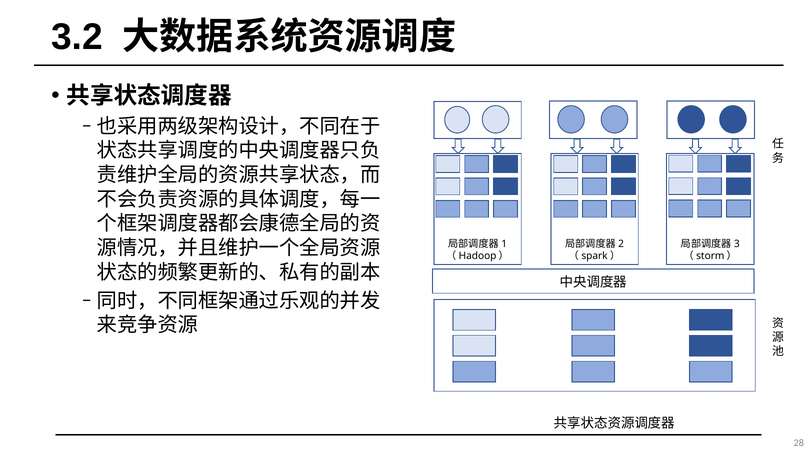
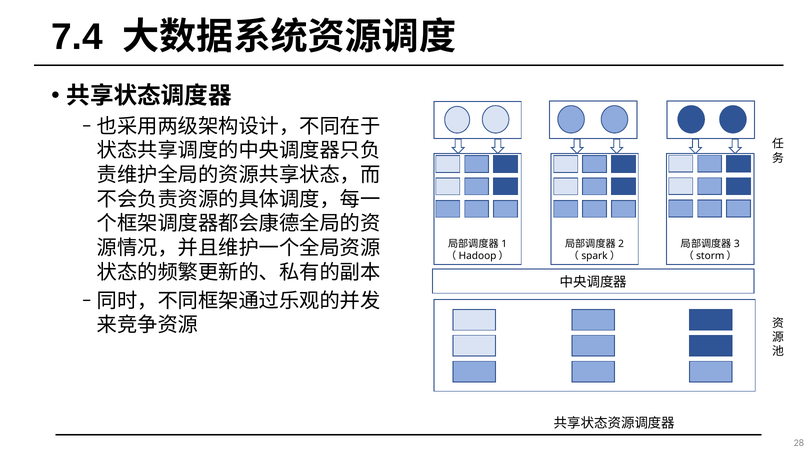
3.2: 3.2 -> 7.4 (77, 37)
